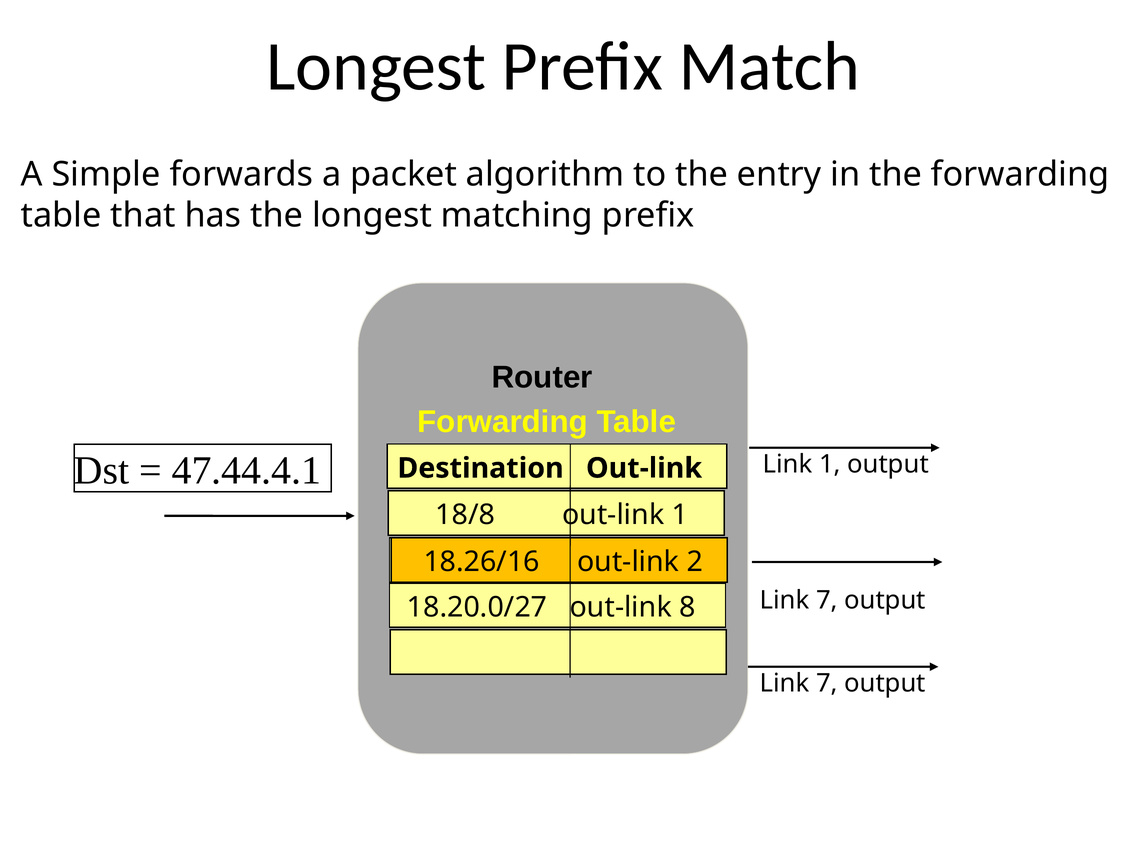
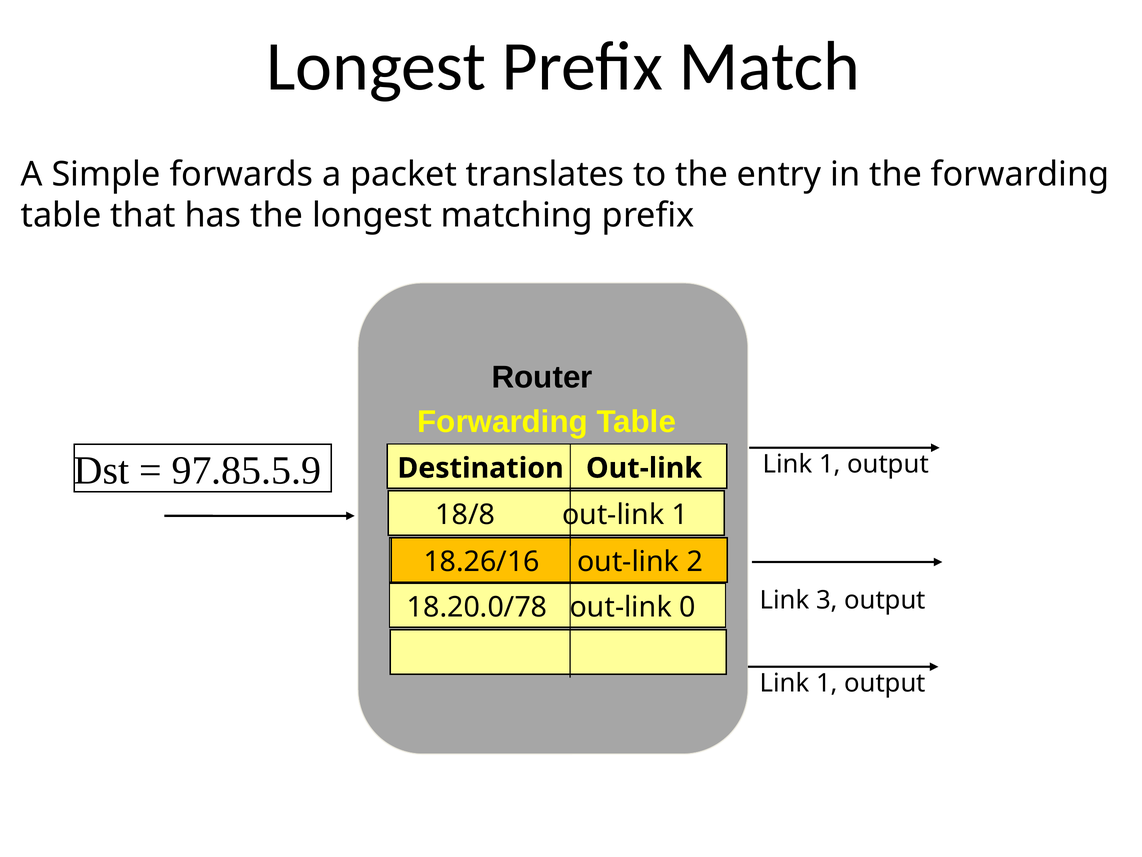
algorithm: algorithm -> translates (545, 174)
47.44.4.1: 47.44.4.1 -> 97.85.5.9 (246, 470)
7: 7 -> 3 (827, 600)
18.20.0/27: 18.20.0/27 -> 18.20.0/78 (477, 607)
8: 8 -> 0 (687, 607)
7: 7 -> 1 (827, 683)
